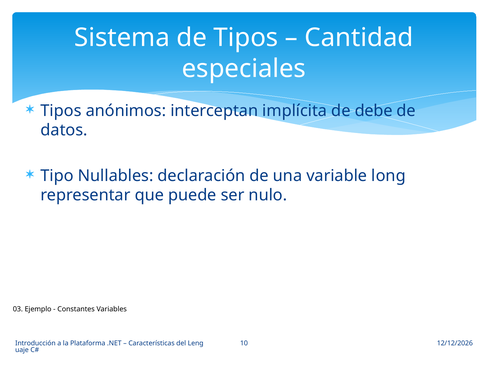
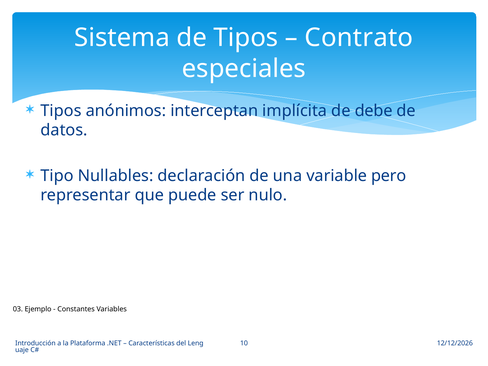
Cantidad: Cantidad -> Contrato (359, 38)
long: long -> pero (389, 176)
